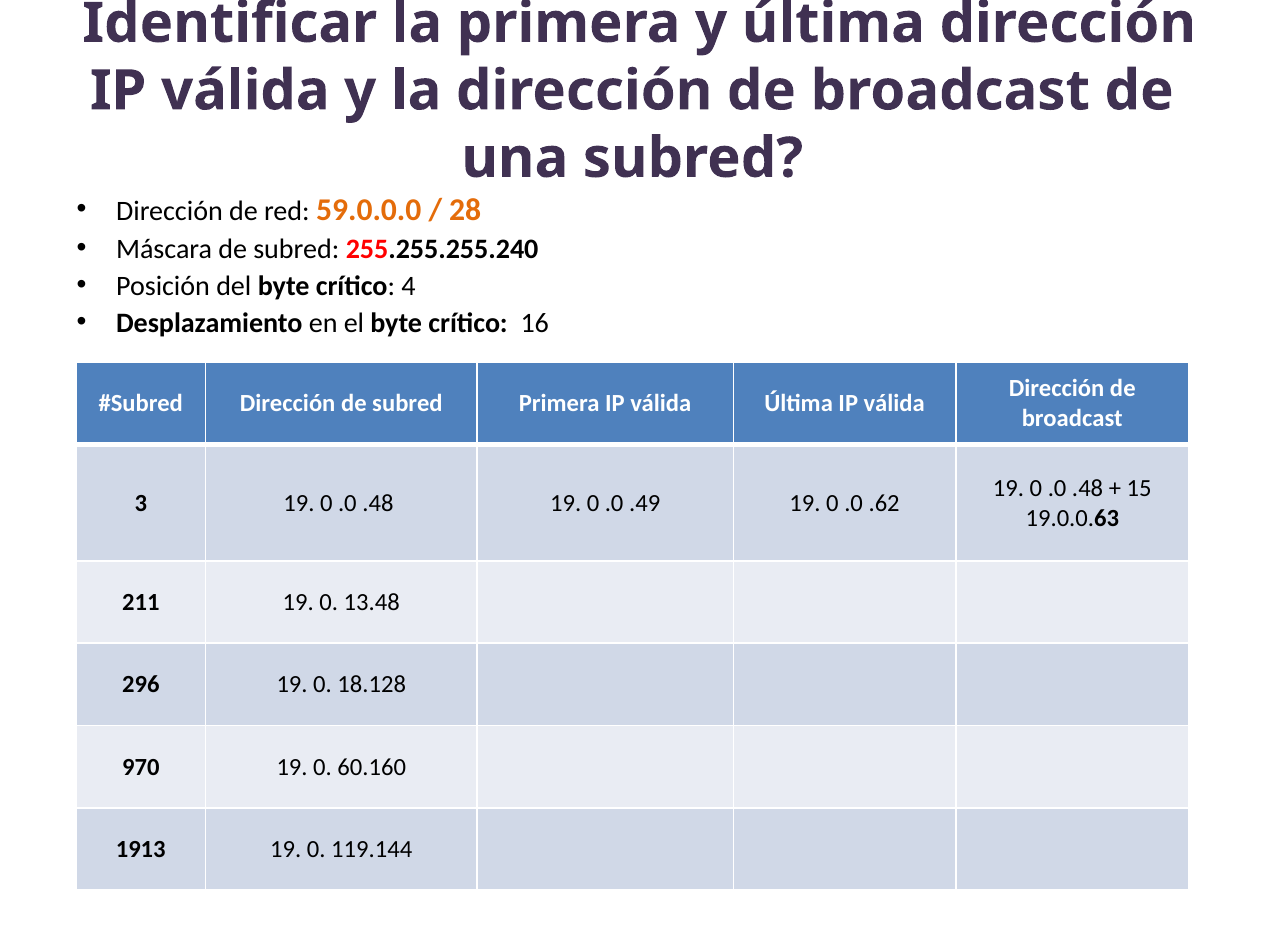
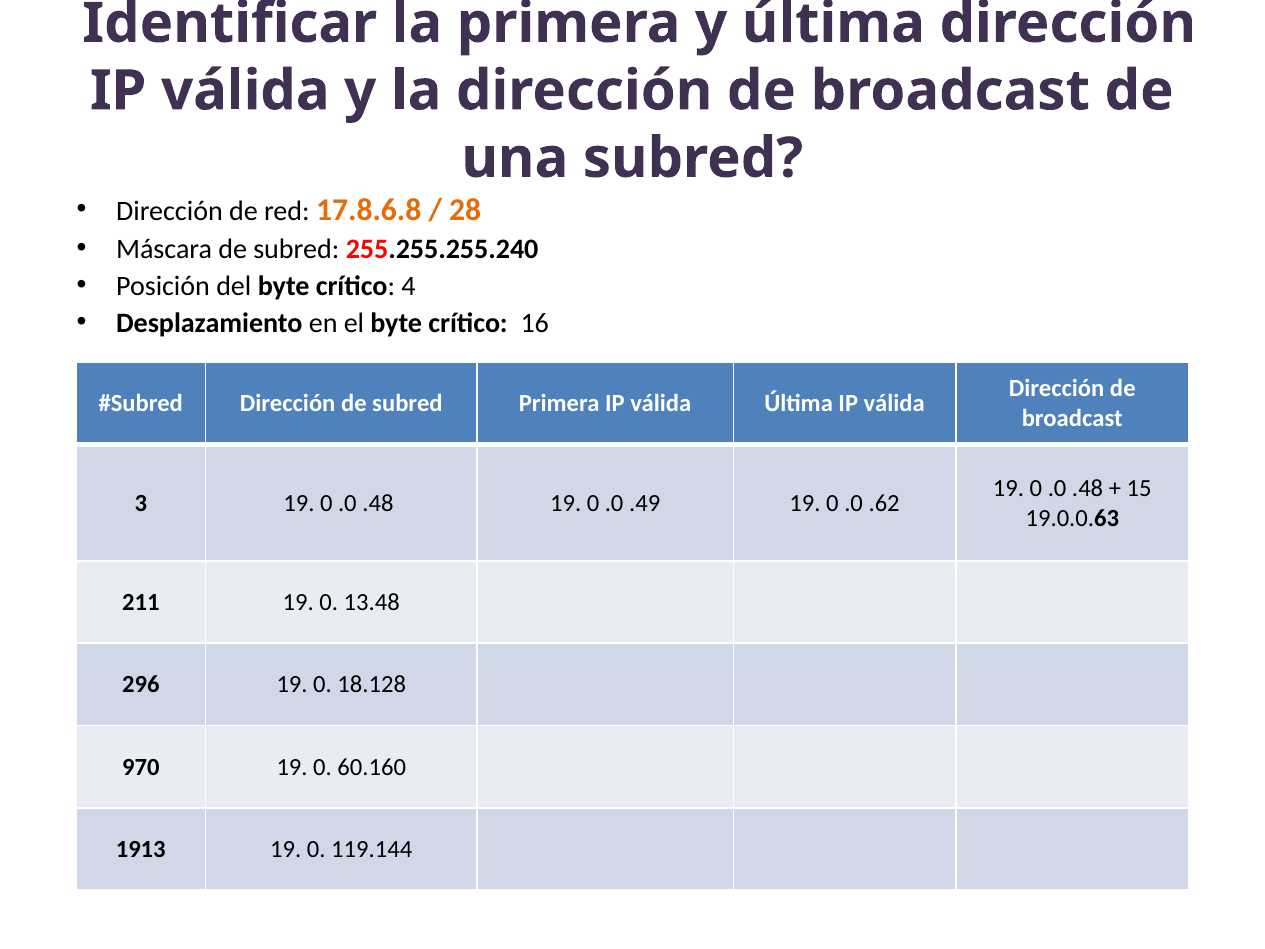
59.0.0.0: 59.0.0.0 -> 17.8.6.8 (369, 210)
